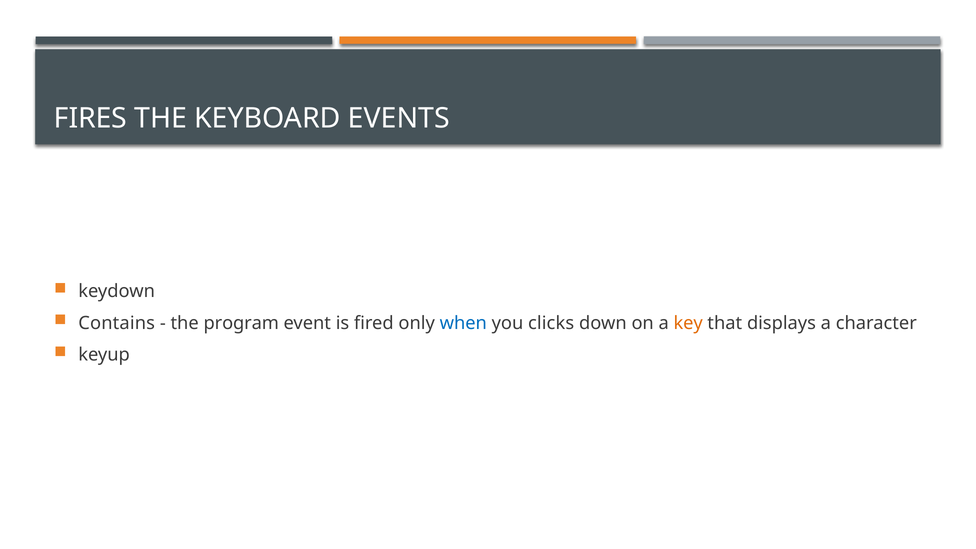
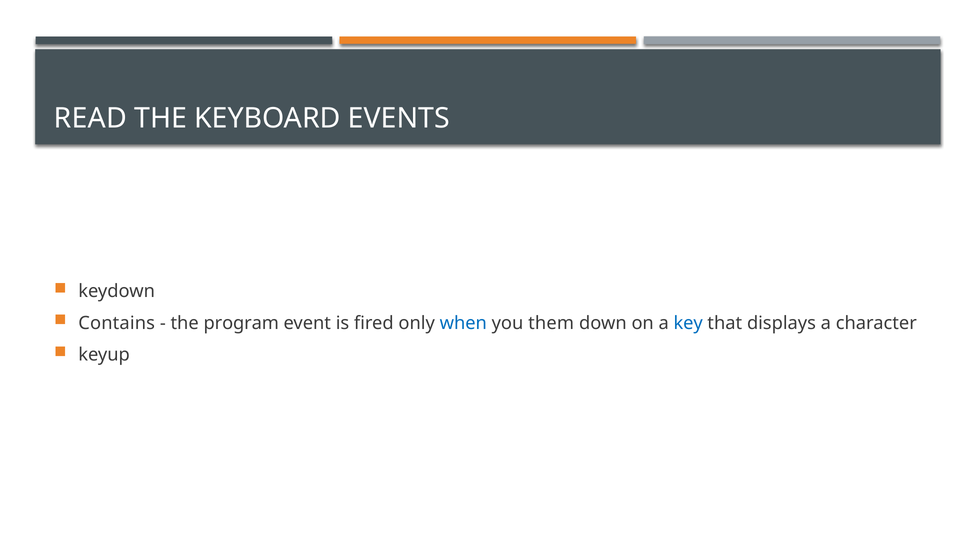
FIRES: FIRES -> READ (90, 119)
clicks: clicks -> them (551, 323)
key colour: orange -> blue (688, 323)
